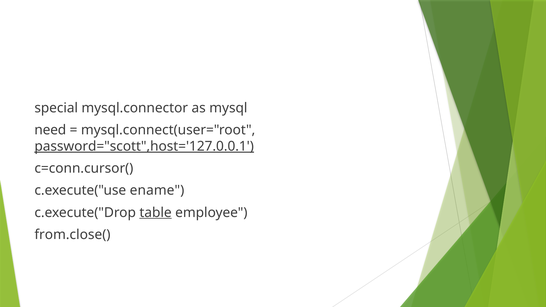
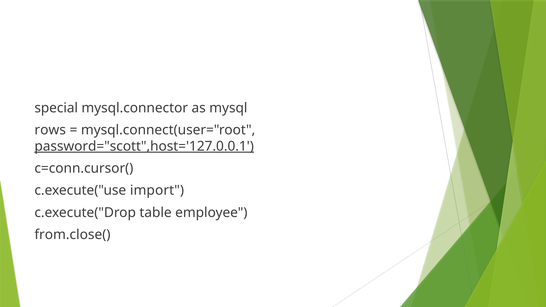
need: need -> rows (50, 130)
ename: ename -> import (157, 191)
table underline: present -> none (156, 213)
